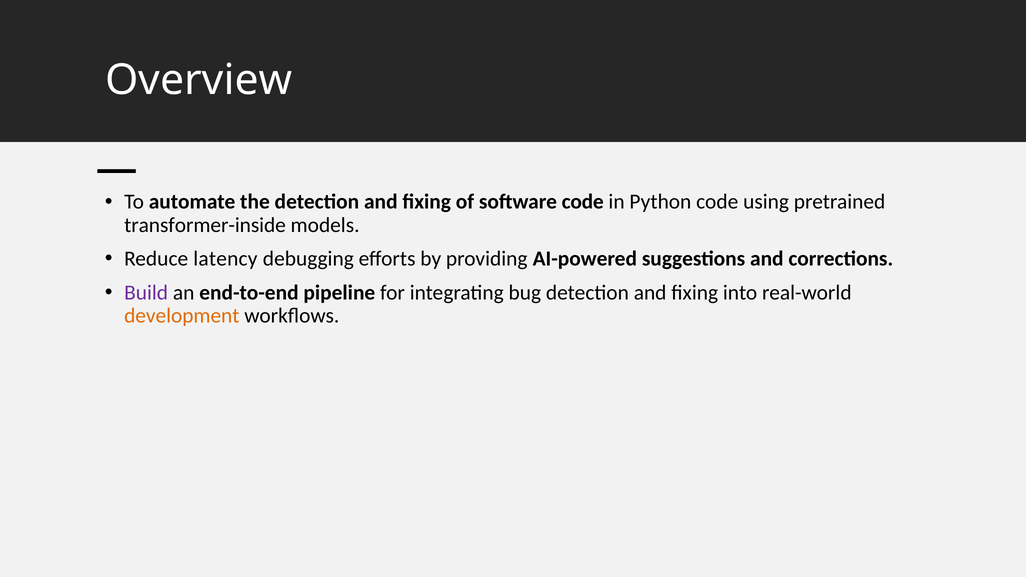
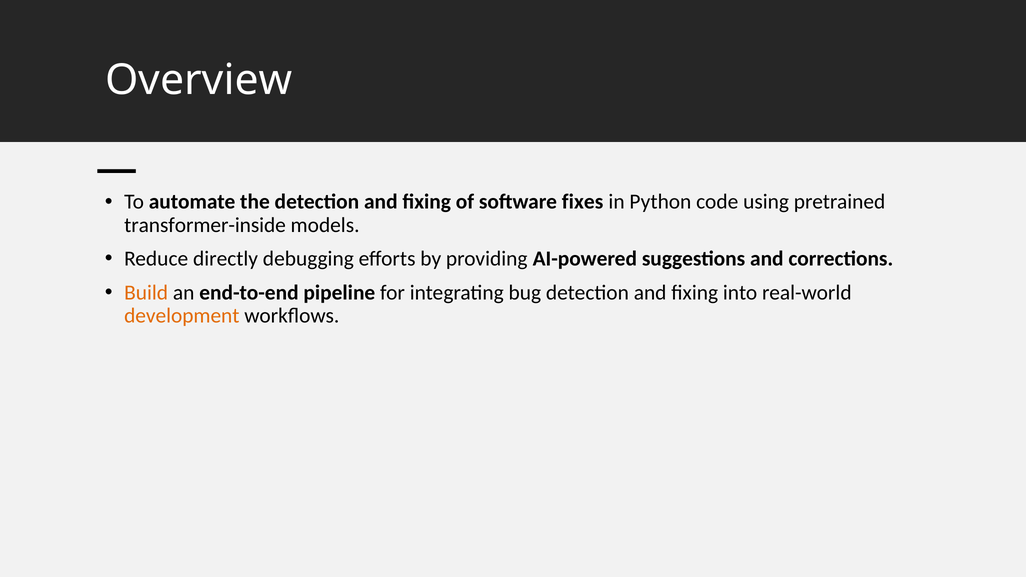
software code: code -> fixes (583, 202)
latency: latency -> directly (226, 259)
Build colour: purple -> orange (146, 293)
